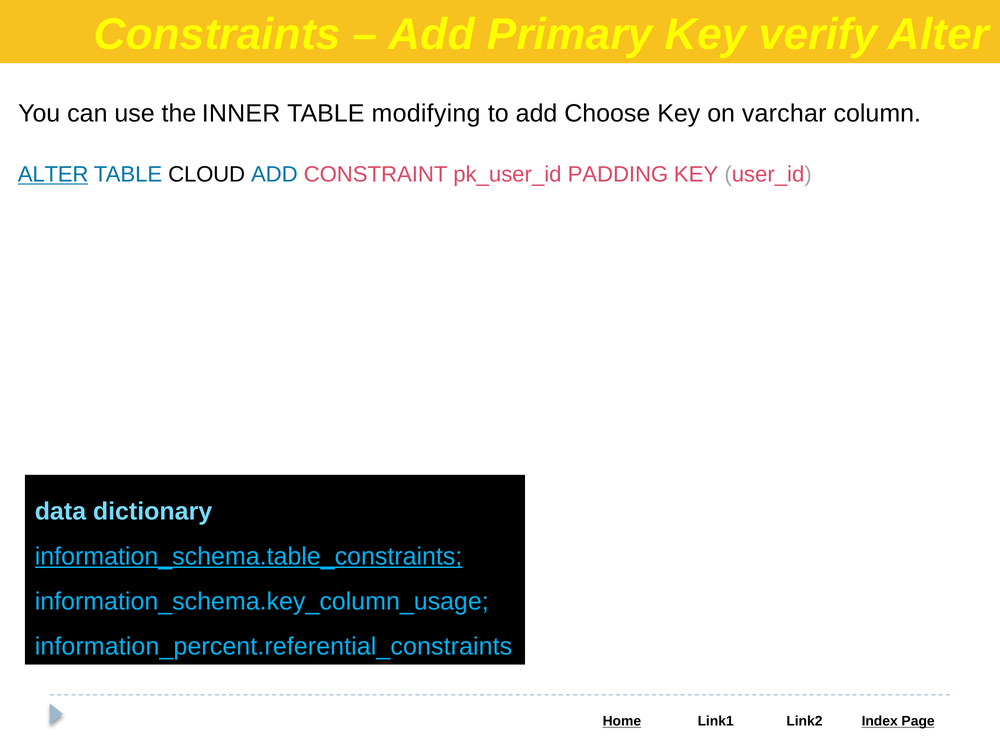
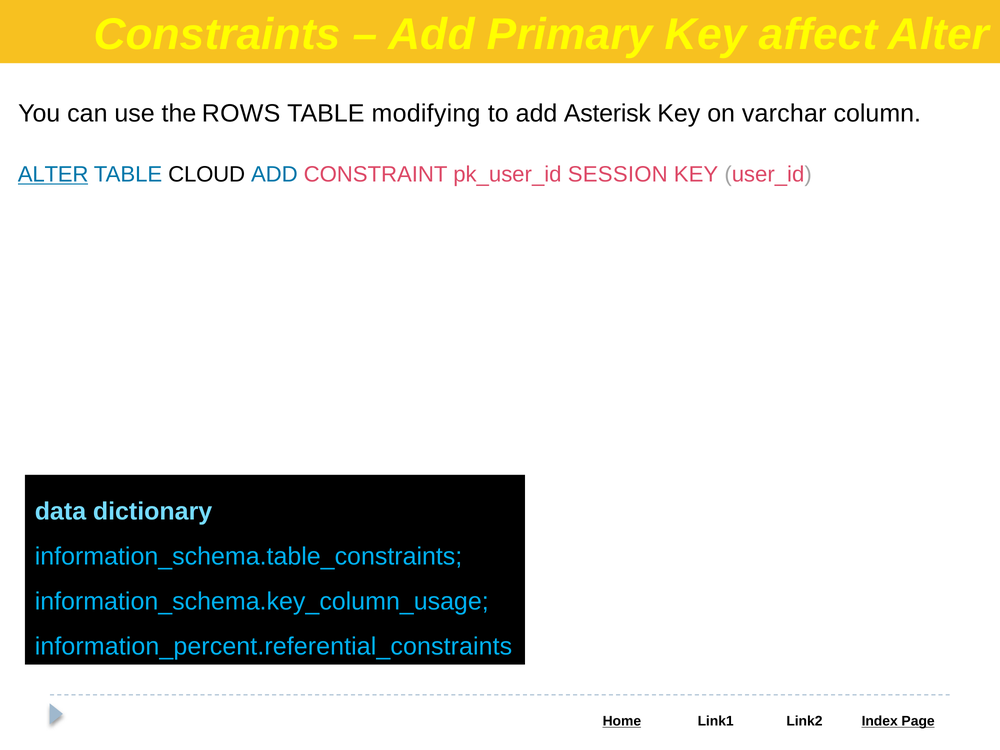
verify: verify -> affect (818, 35)
INNER: INNER -> ROWS (241, 113)
Choose: Choose -> Asterisk (607, 113)
PADDING: PADDING -> SESSION (618, 174)
information_schema.table_constraints underline: present -> none (249, 556)
